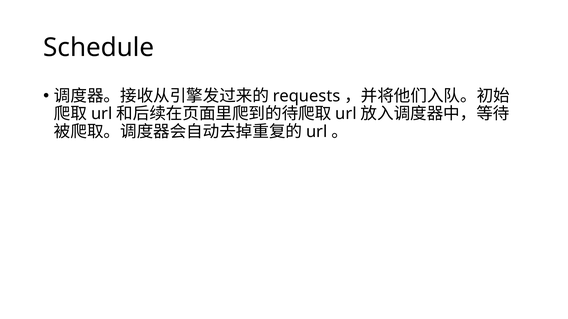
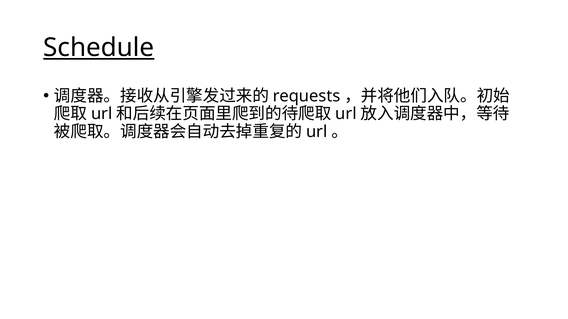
Schedule underline: none -> present (99, 48)
